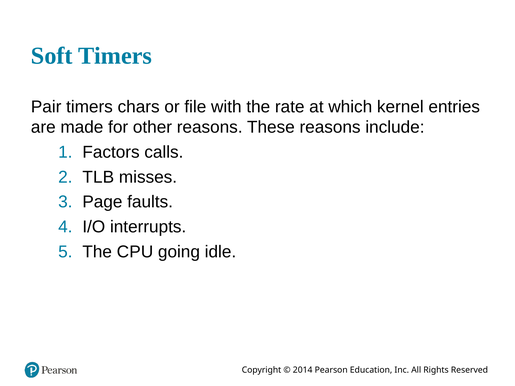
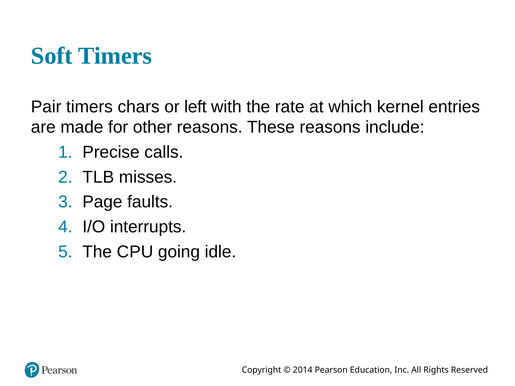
file: file -> left (195, 107)
Factors: Factors -> Precise (111, 152)
